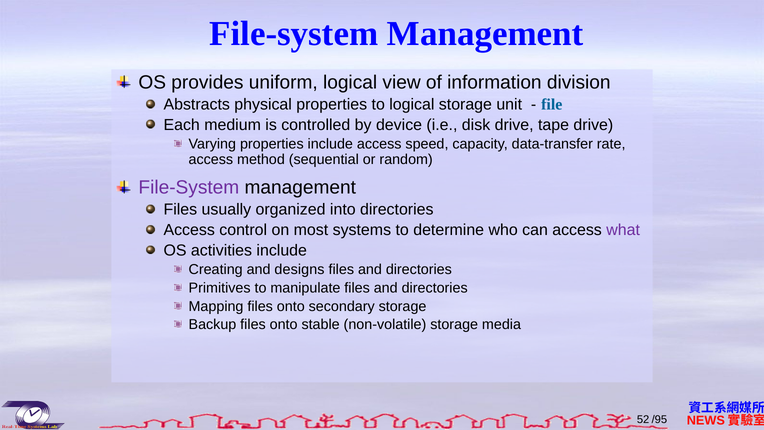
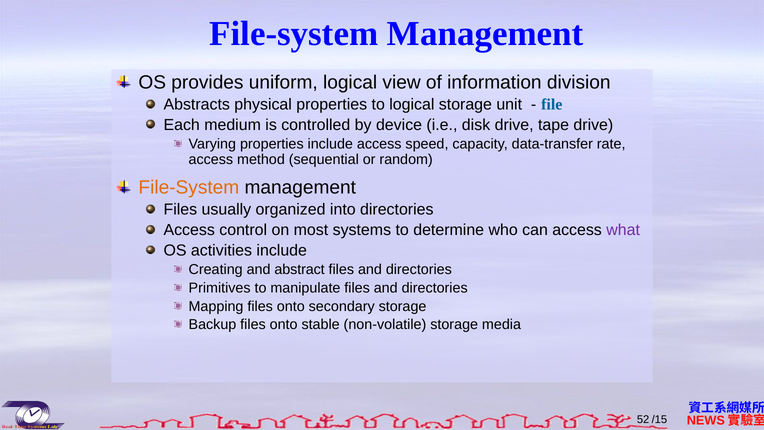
File-System colour: purple -> orange (189, 187)
designs: designs -> abstract (300, 269)
/95: /95 -> /15 (659, 419)
